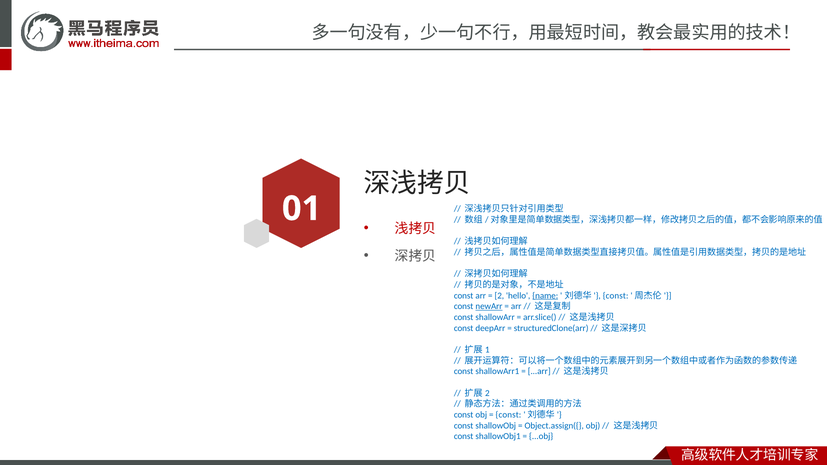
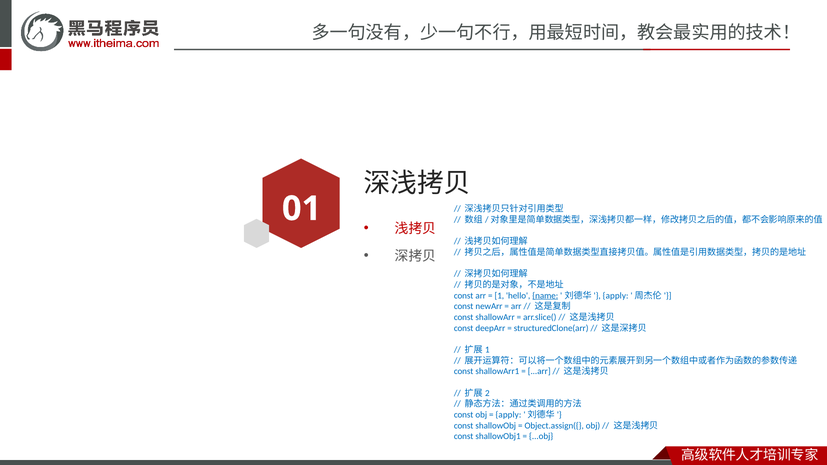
2: 2 -> 1 (499, 296)
const: const -> apply (616, 296)
newArr underline: present -> none (489, 307)
const: const -> apply (508, 415)
